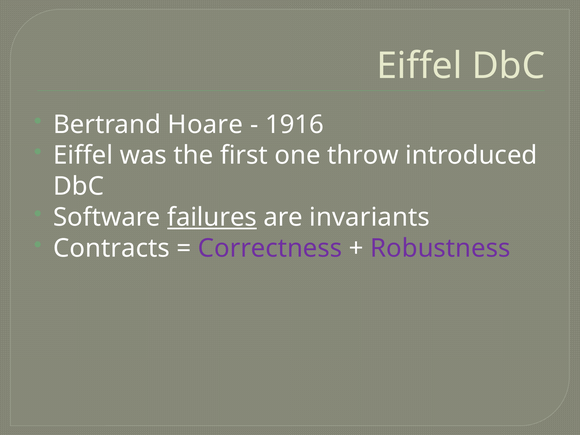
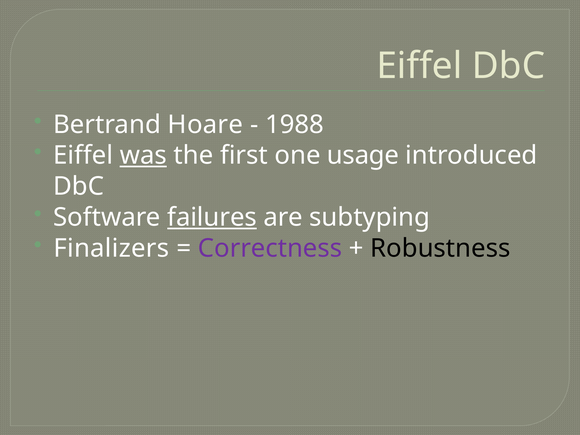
1916: 1916 -> 1988 (295, 125)
was underline: none -> present (143, 155)
throw: throw -> usage (363, 155)
invariants: invariants -> subtyping (370, 217)
Contracts: Contracts -> Finalizers (111, 248)
Robustness colour: purple -> black (440, 248)
